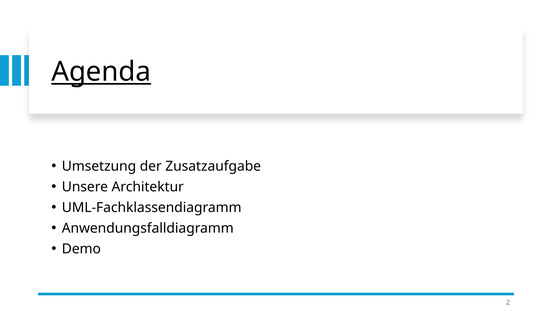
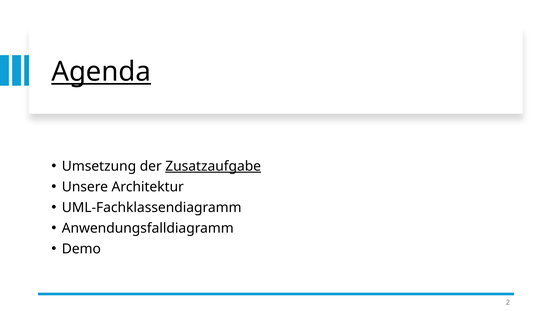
Zusatzaufgabe underline: none -> present (213, 166)
